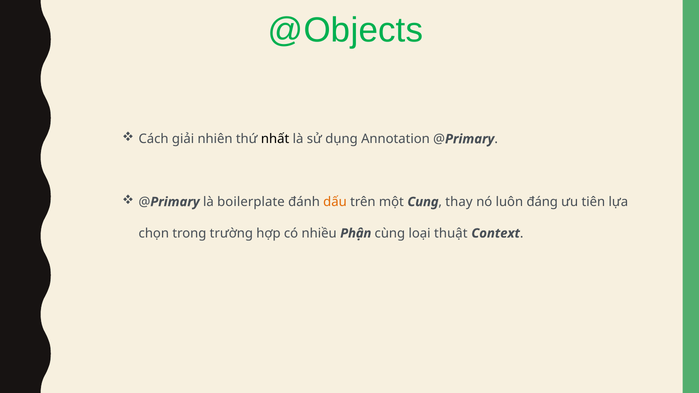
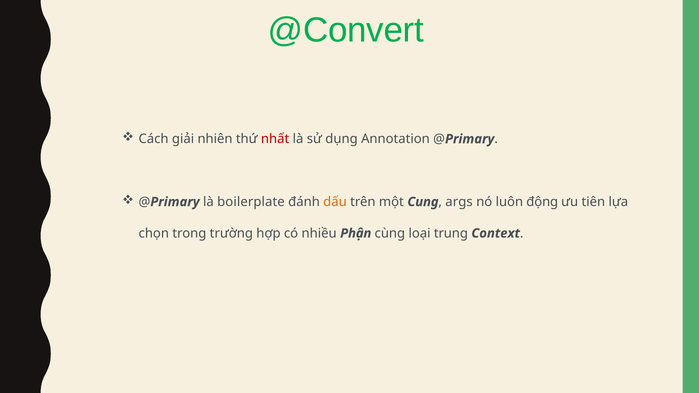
@Objects: @Objects -> @Convert (346, 30)
nhất colour: black -> red (275, 139)
thay: thay -> args (459, 202)
đáng: đáng -> động (542, 202)
thuật: thuật -> trung (451, 233)
